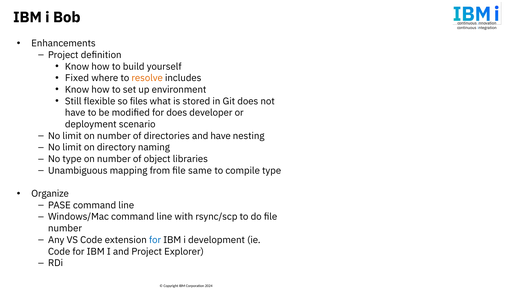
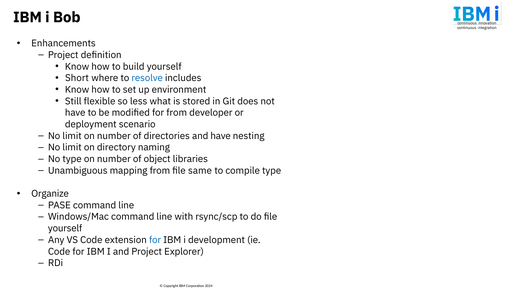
Fixed: Fixed -> Short (77, 78)
resolve colour: orange -> blue (147, 78)
files: files -> less (139, 101)
for does: does -> from (177, 113)
number: number -> yourself (65, 228)
